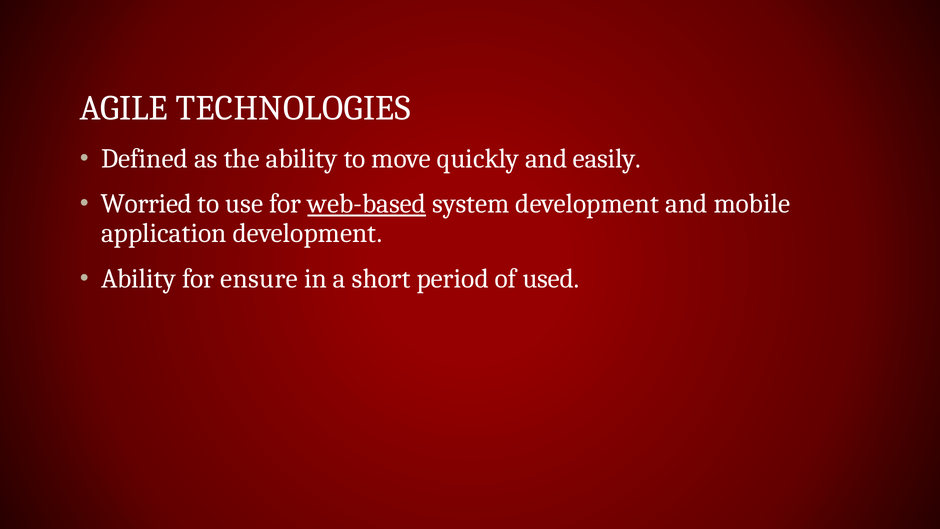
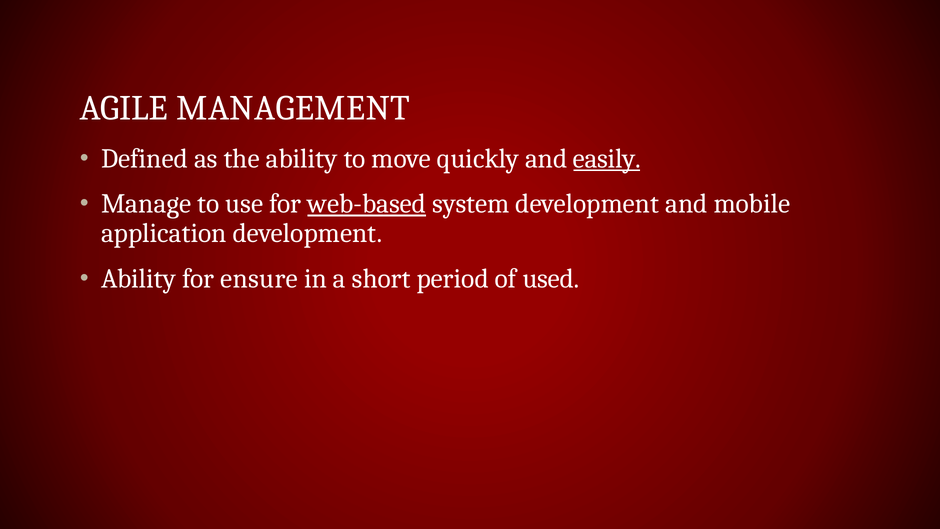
TECHNOLOGIES: TECHNOLOGIES -> MANAGEMENT (293, 108)
easily underline: none -> present (607, 158)
Worried: Worried -> Manage (146, 204)
